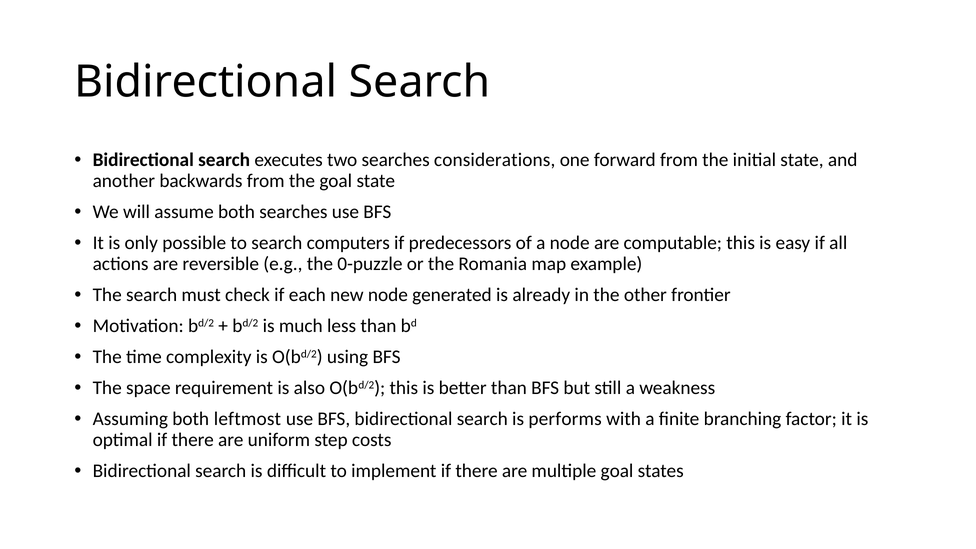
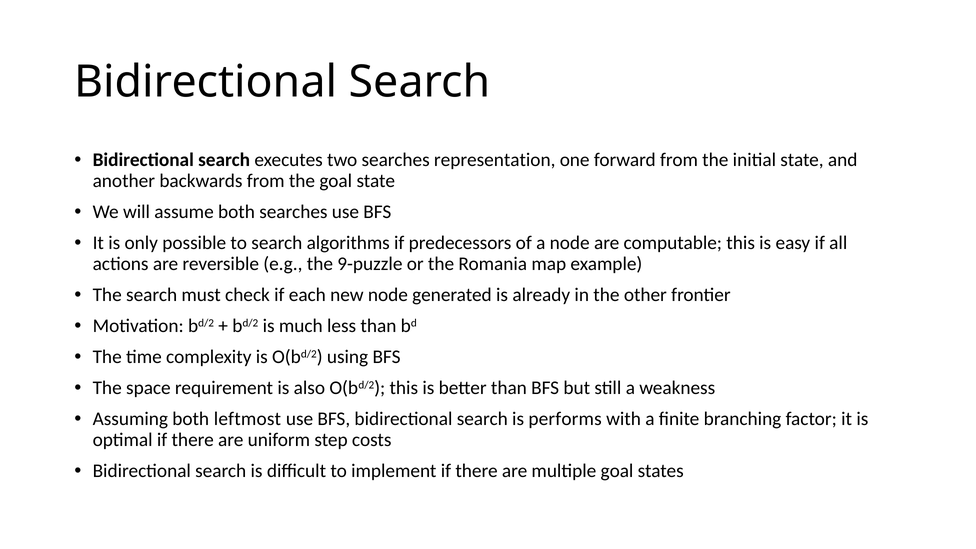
considerations: considerations -> representation (495, 160)
computers: computers -> algorithms (348, 243)
0-puzzle: 0-puzzle -> 9-puzzle (370, 264)
